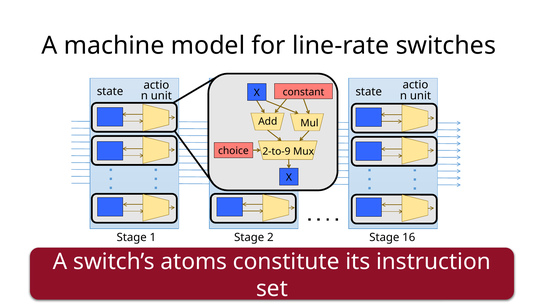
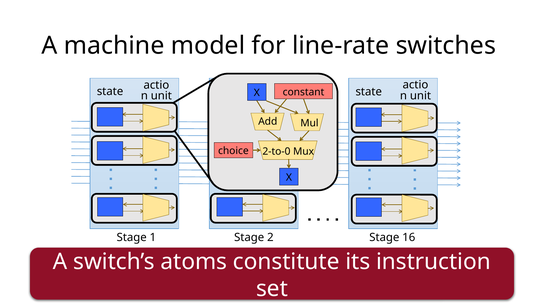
2-to-9: 2-to-9 -> 2-to-0 (276, 151)
